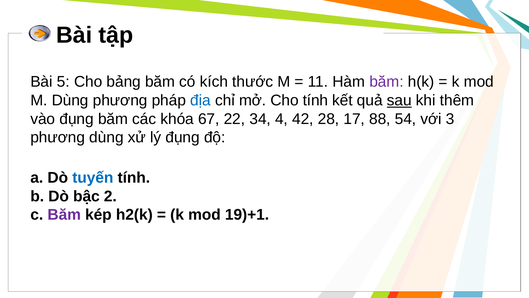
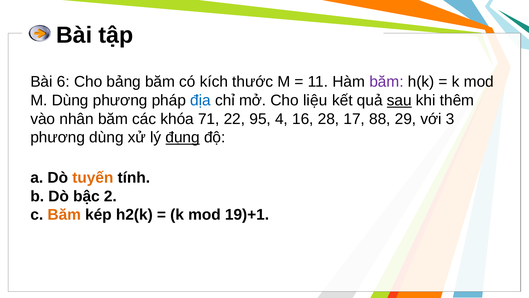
5: 5 -> 6 (63, 82)
Cho tính: tính -> liệu (315, 100)
vào đụng: đụng -> nhân (77, 119)
67: 67 -> 71 (209, 119)
34: 34 -> 95 (260, 119)
42: 42 -> 16 (303, 119)
54: 54 -> 29 (406, 119)
đụng underline: none -> present (183, 137)
tuyến colour: blue -> orange (93, 177)
Băm colour: purple -> orange (64, 215)
